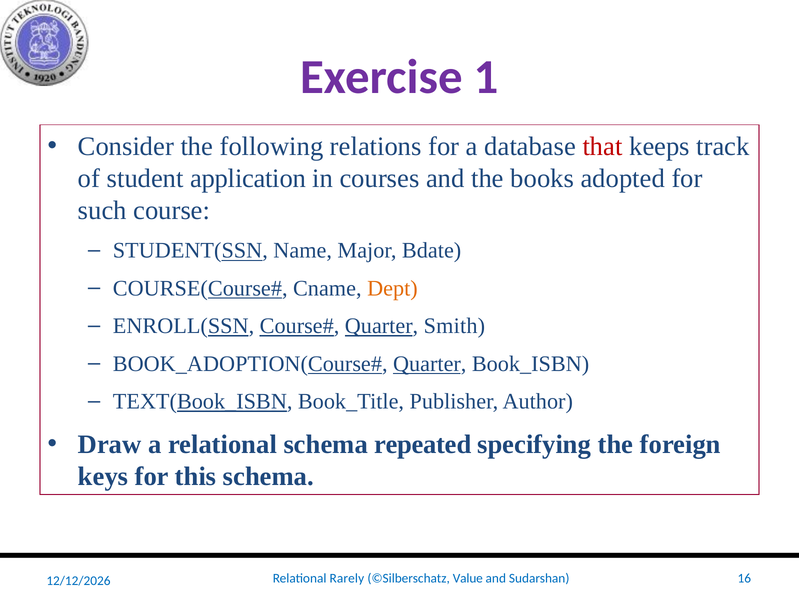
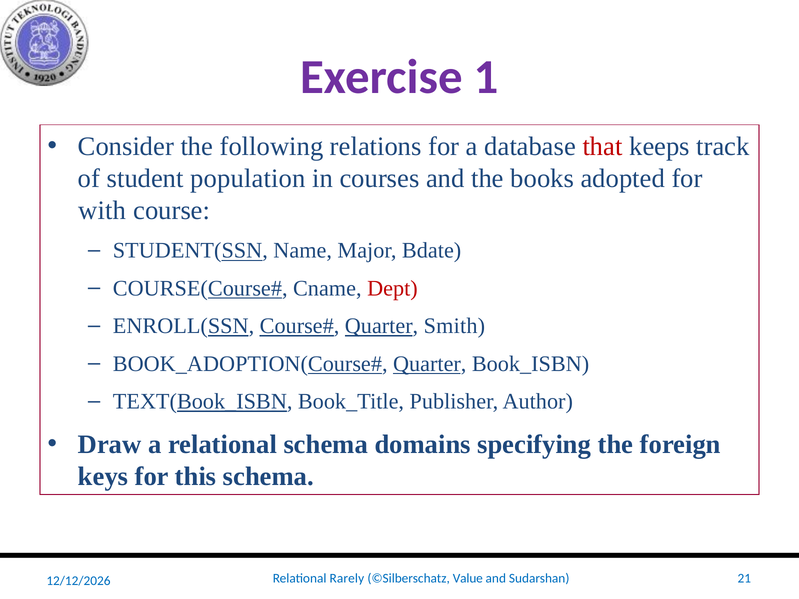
application: application -> population (248, 179)
such: such -> with (102, 211)
Dept colour: orange -> red (392, 288)
repeated: repeated -> domains (423, 445)
16: 16 -> 21 (744, 579)
